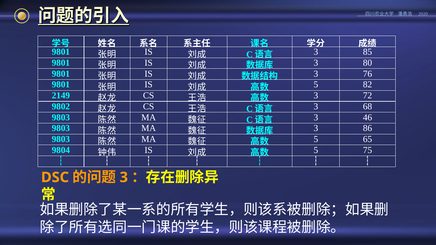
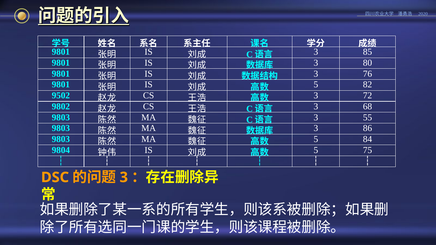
2149: 2149 -> 9502 (61, 96)
46: 46 -> 55 (368, 117)
65: 65 -> 84 (368, 139)
